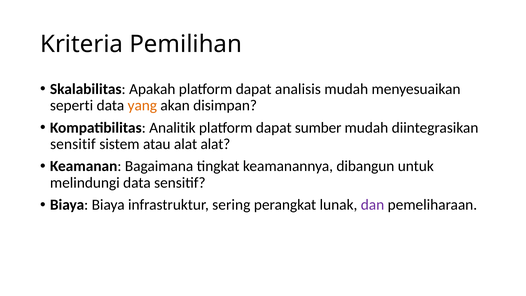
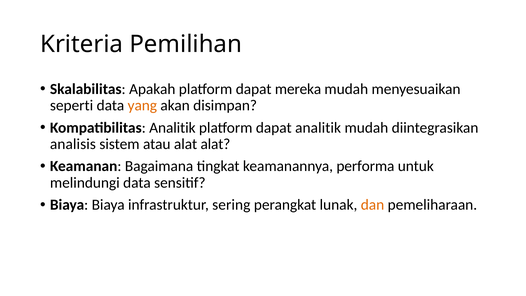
analisis: analisis -> mereka (298, 89)
dapat sumber: sumber -> analitik (318, 128)
sensitif: sensitif -> analisis (73, 144)
dibangun: dibangun -> performa (365, 166)
dan colour: purple -> orange (373, 205)
